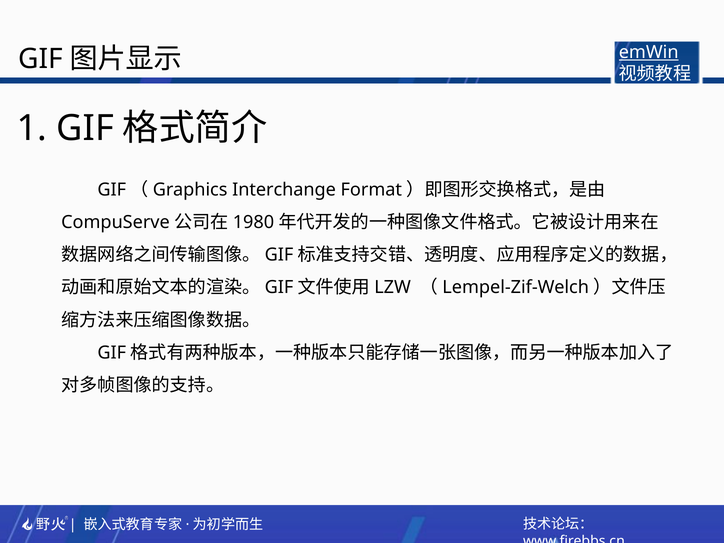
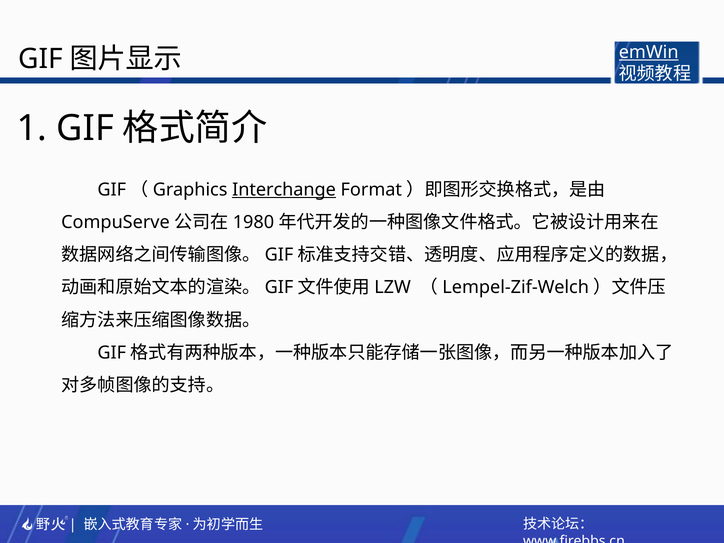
Interchange underline: none -> present (284, 190)
